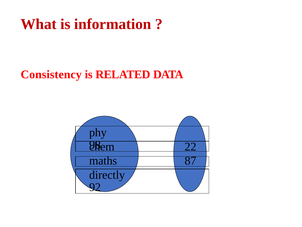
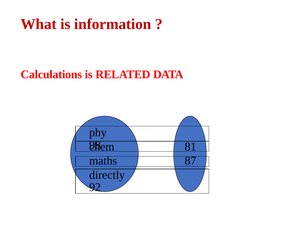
Consistency: Consistency -> Calculations (51, 74)
22: 22 -> 81 (190, 146)
